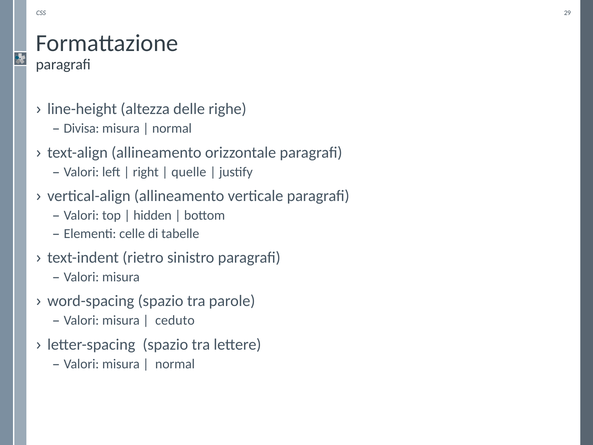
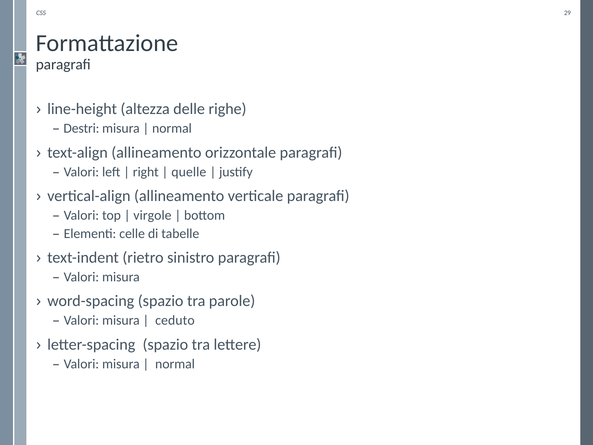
Divisa: Divisa -> Destri (81, 128)
hidden: hidden -> virgole (152, 215)
